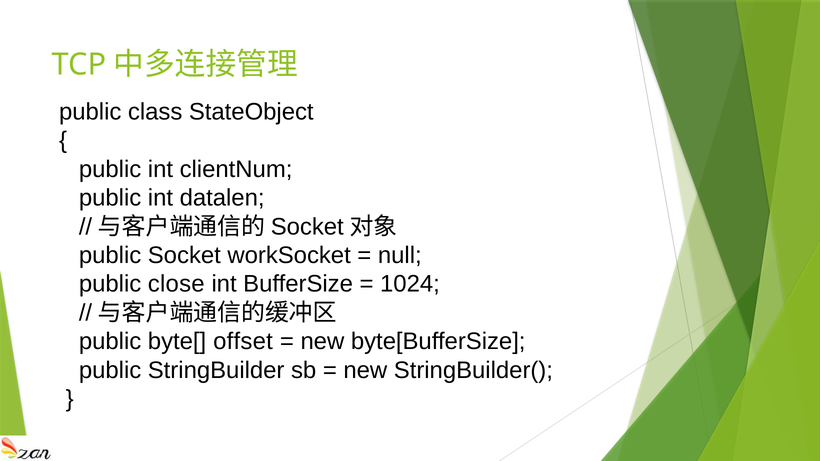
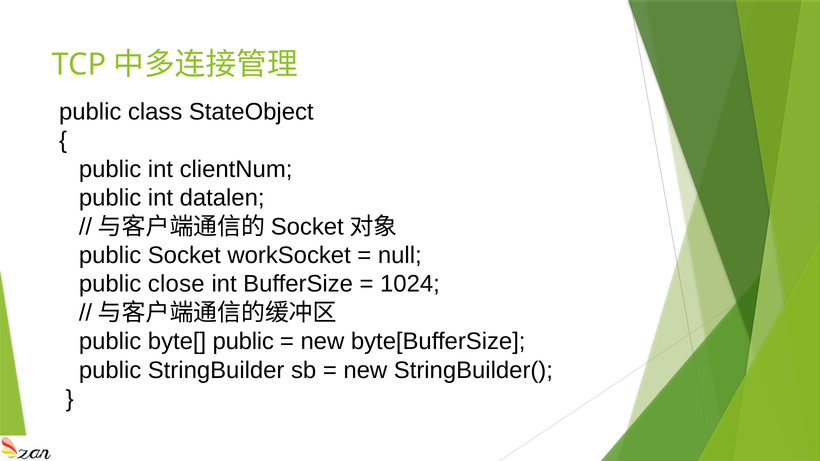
byte[ offset: offset -> public (243, 342)
